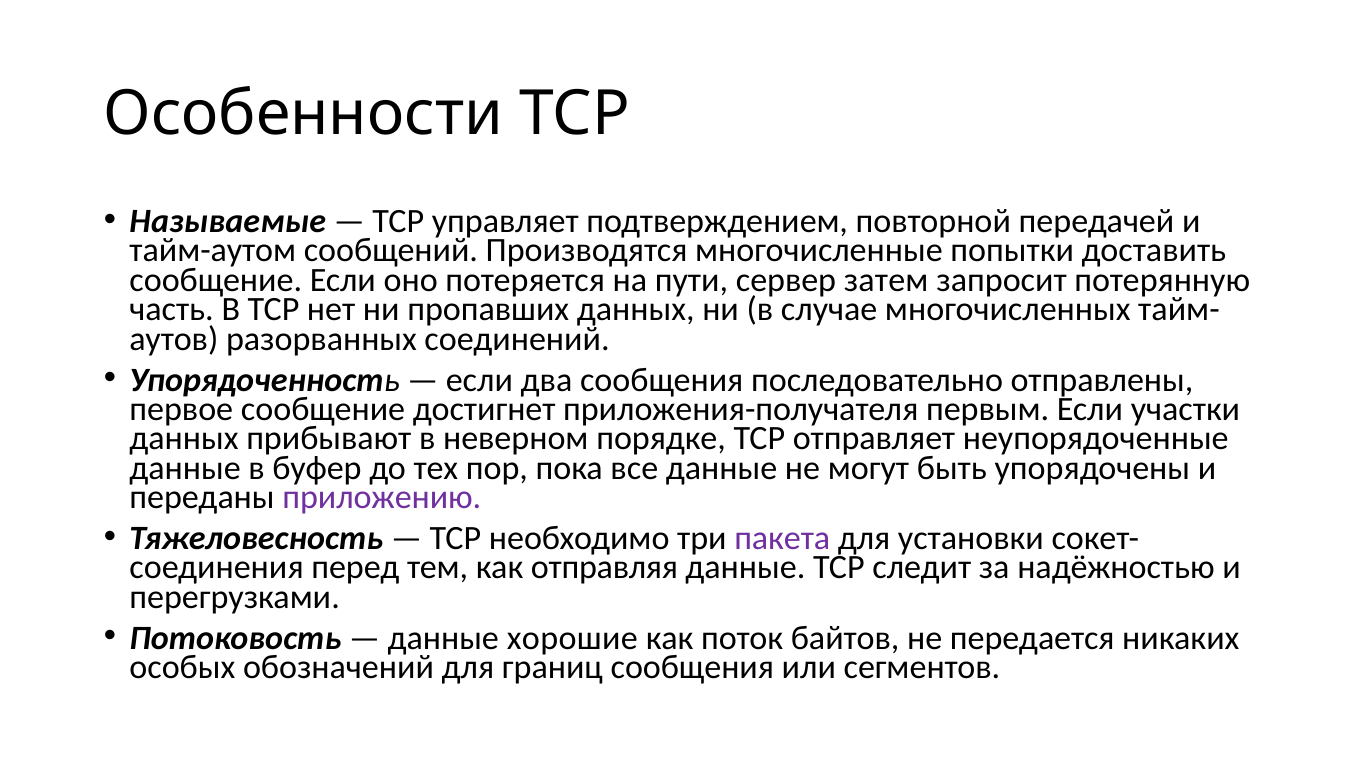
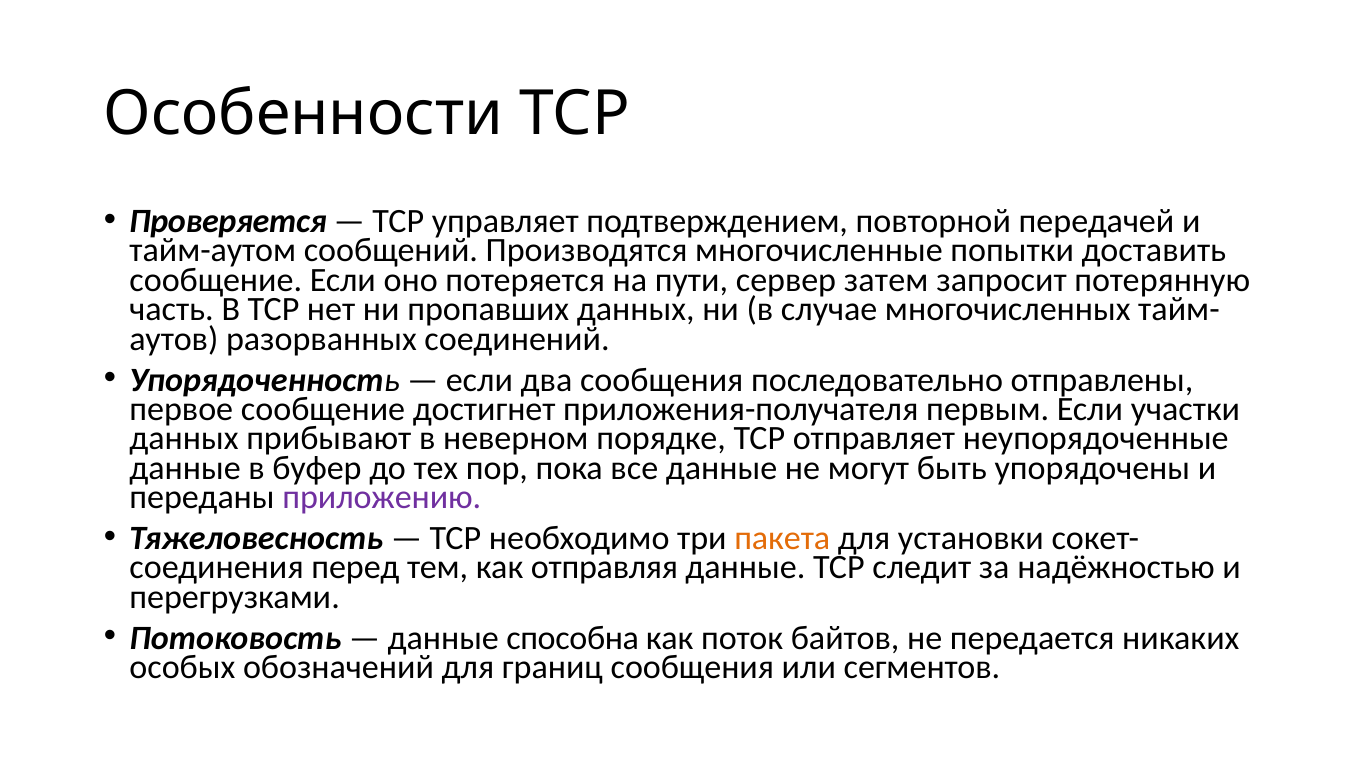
Называемые: Называемые -> Проверяется (228, 221)
пакета colour: purple -> orange (782, 539)
хорошие: хорошие -> способна (573, 639)
